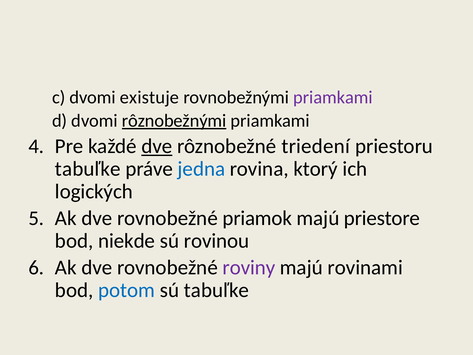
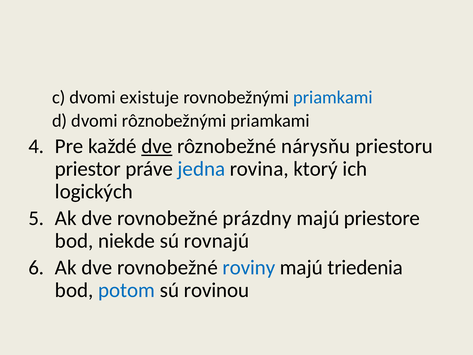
priamkami colour: purple -> blue (333, 97)
rôznobežnými underline: present -> none (174, 121)
triedení: triedení -> nárysňu (316, 146)
tabuľke: tabuľke -> priestor (88, 169)
priamok: priamok -> prázdny (257, 218)
rovinou: rovinou -> rovnajú (216, 241)
roviny colour: purple -> blue (249, 267)
rovinami: rovinami -> triedenia (365, 267)
sú tabuľke: tabuľke -> rovinou (217, 290)
